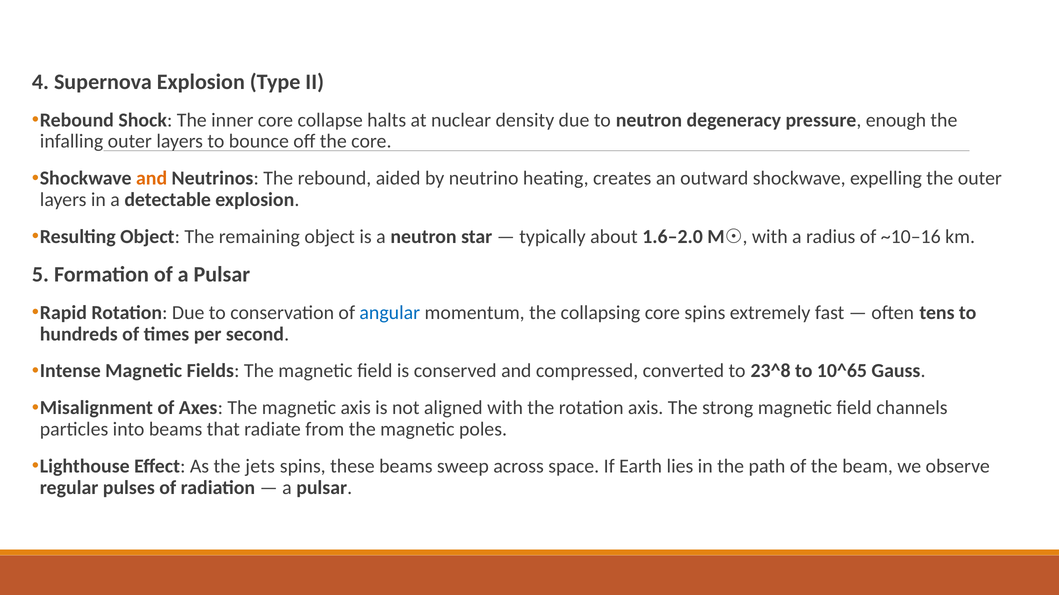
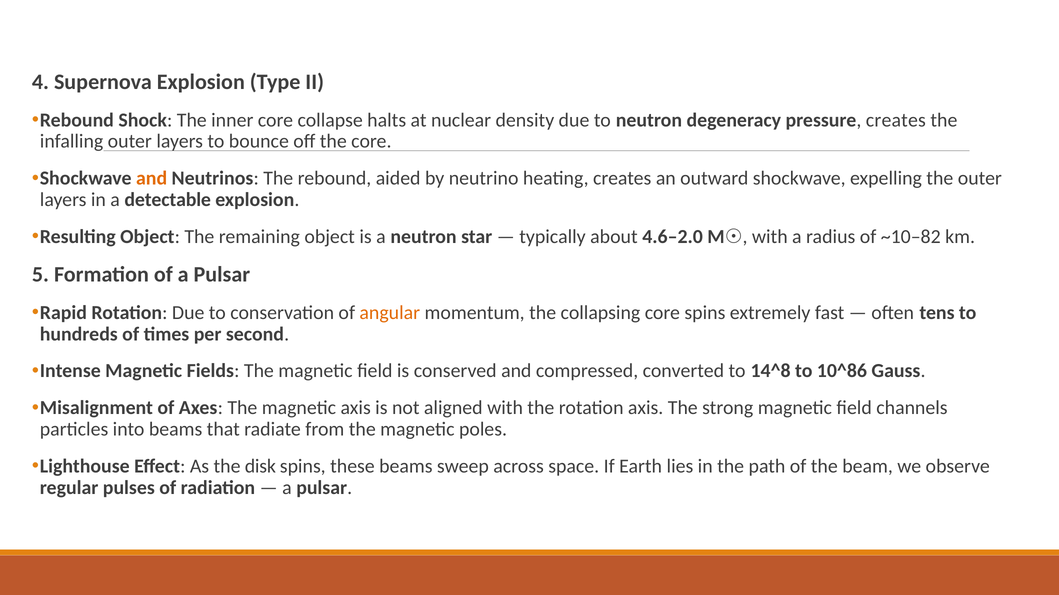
pressure enough: enough -> creates (896, 120)
1.6–2.0: 1.6–2.0 -> 4.6–2.0 (673, 237)
~10–16: ~10–16 -> ~10–82 (911, 237)
angular colour: blue -> orange (390, 313)
23^8: 23^8 -> 14^8 (771, 371)
10^65: 10^65 -> 10^86 (842, 371)
jets: jets -> disk (260, 467)
